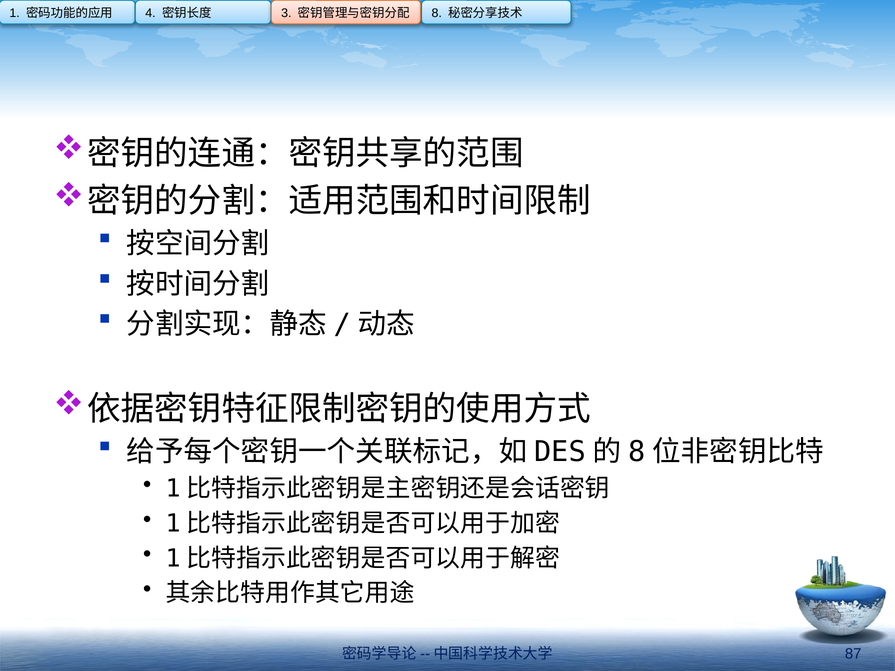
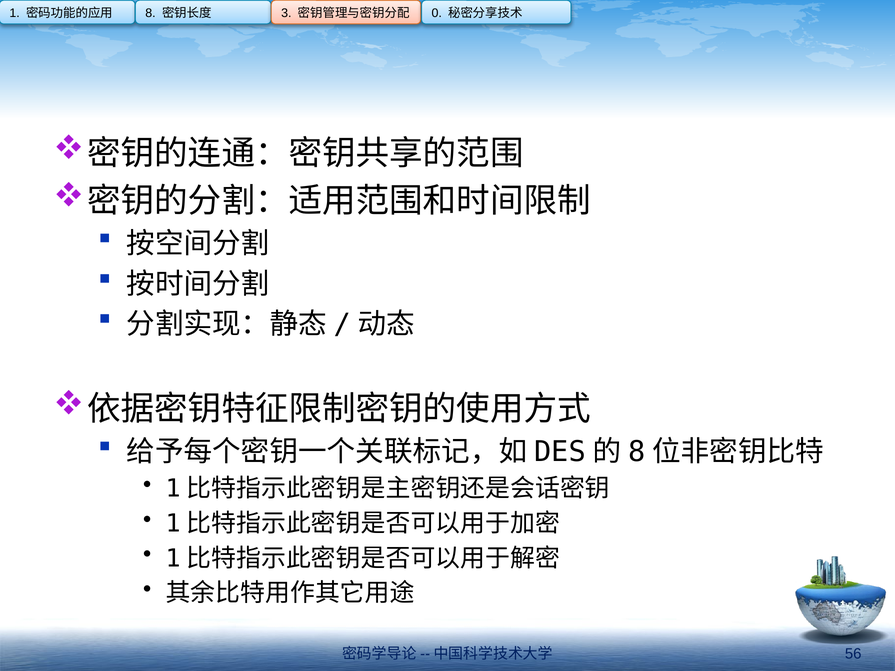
4: 4 -> 8 (151, 13)
8: 8 -> 0 (437, 13)
87: 87 -> 56 (853, 654)
